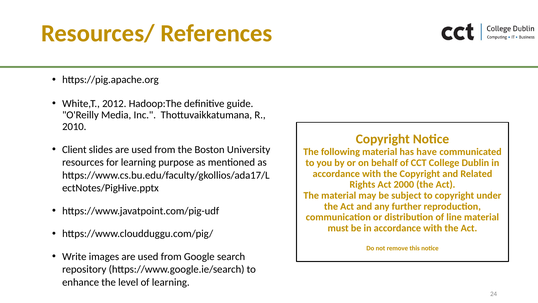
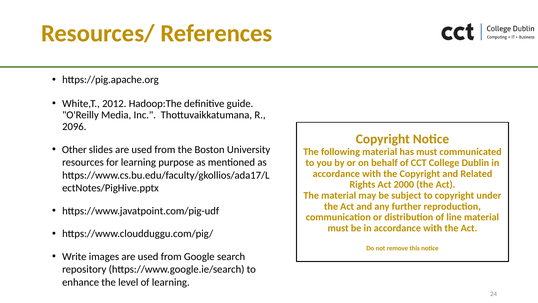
2010: 2010 -> 2096 (74, 126)
Client: Client -> Other (74, 149)
has have: have -> must (427, 152)
